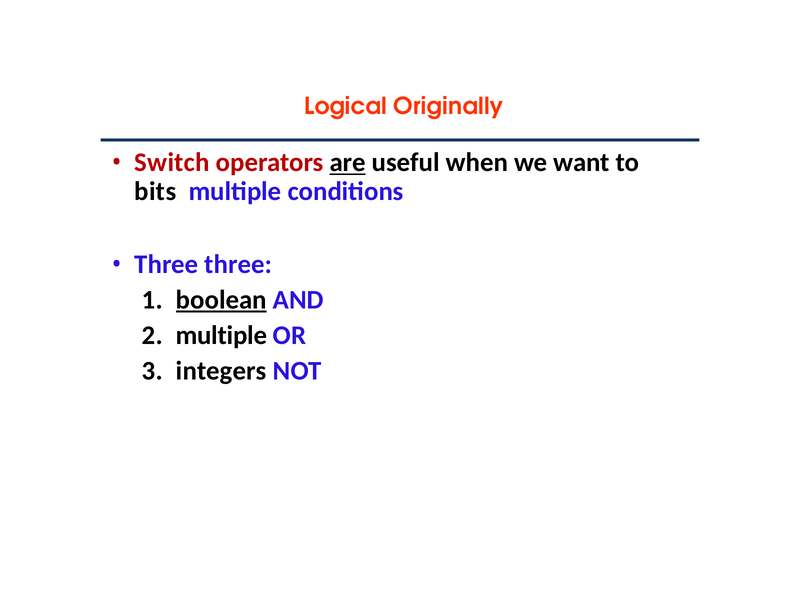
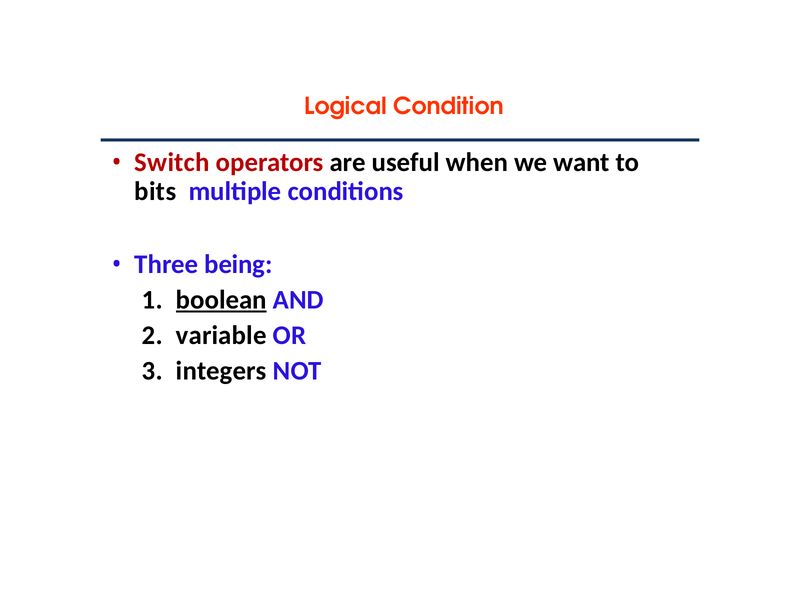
Originally: Originally -> Condition (448, 107)
are underline: present -> none (348, 162)
Three three: three -> being (238, 264)
multiple: multiple -> variable (221, 335)
